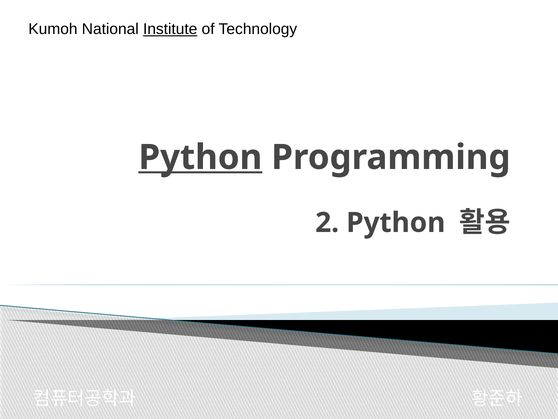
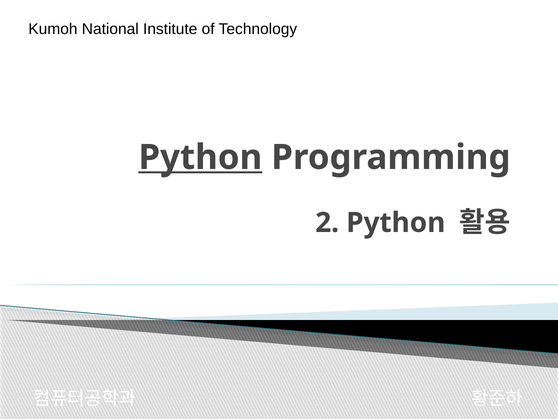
Institute underline: present -> none (170, 29)
